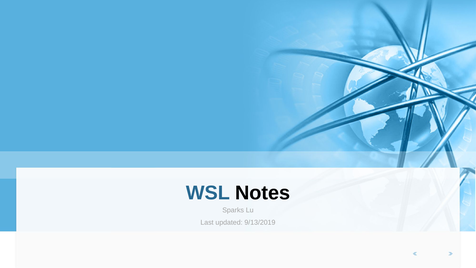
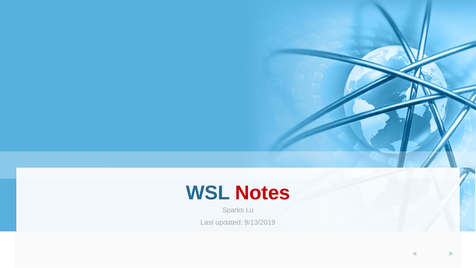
Notes colour: black -> red (263, 193)
